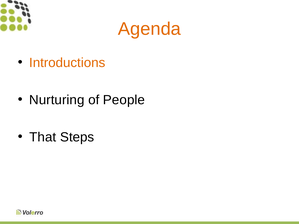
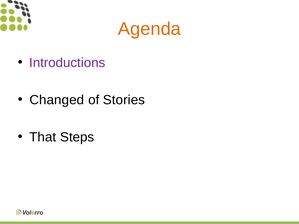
Introductions colour: orange -> purple (67, 63)
Nurturing: Nurturing -> Changed (57, 100)
People: People -> Stories (124, 100)
